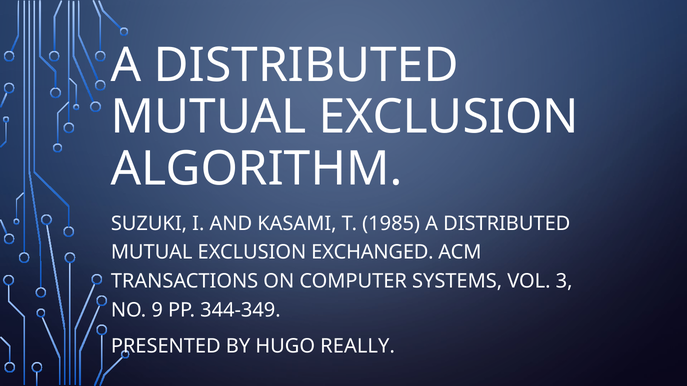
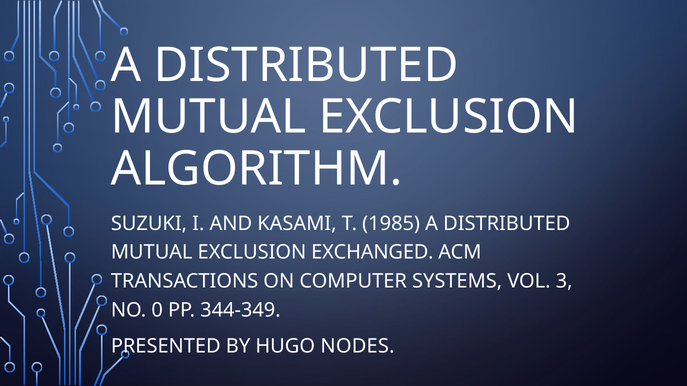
9: 9 -> 0 (157, 310)
REALLY: REALLY -> NODES (358, 346)
